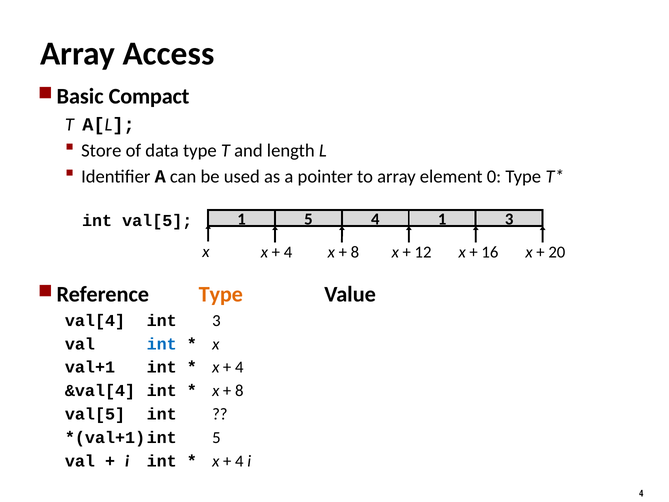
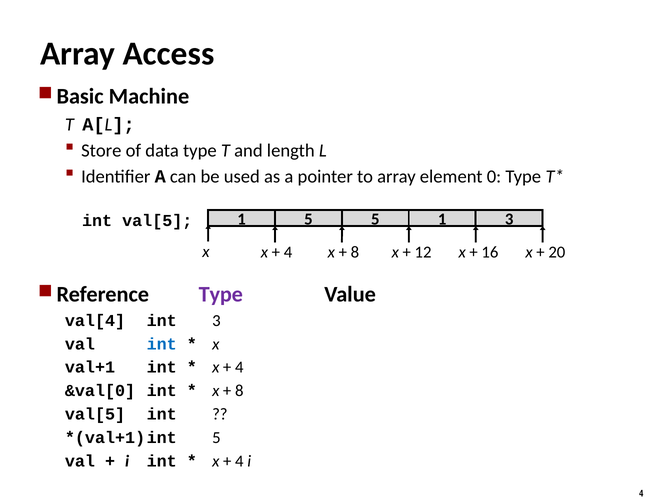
Compact: Compact -> Machine (149, 96)
5 4: 4 -> 5 (375, 219)
Type colour: orange -> purple (221, 294)
&val[4: &val[4 -> &val[0 (100, 391)
